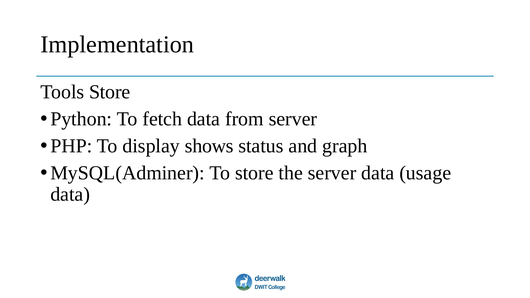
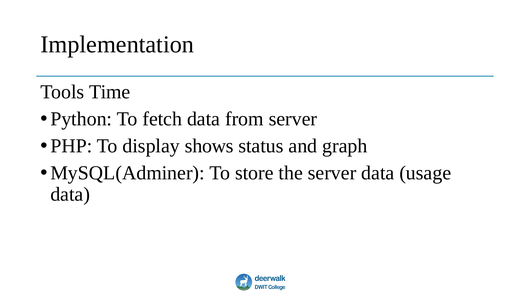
Tools Store: Store -> Time (110, 92)
